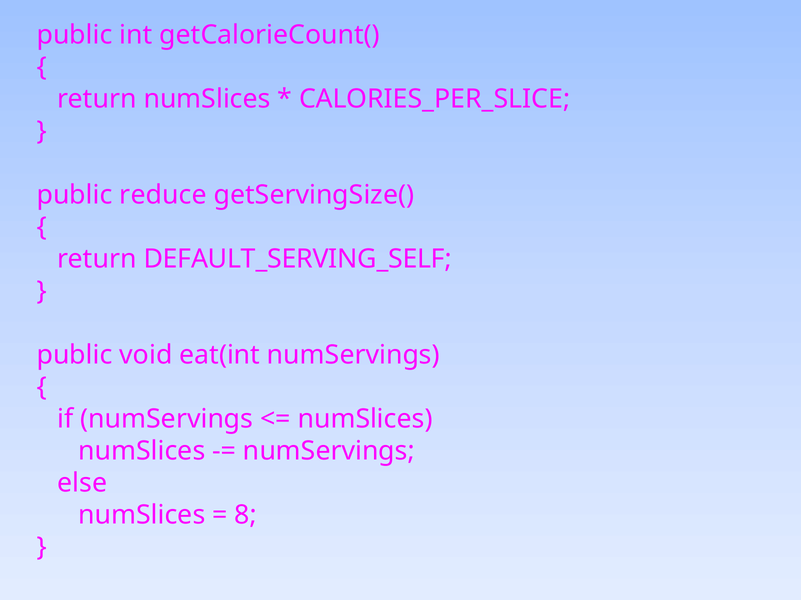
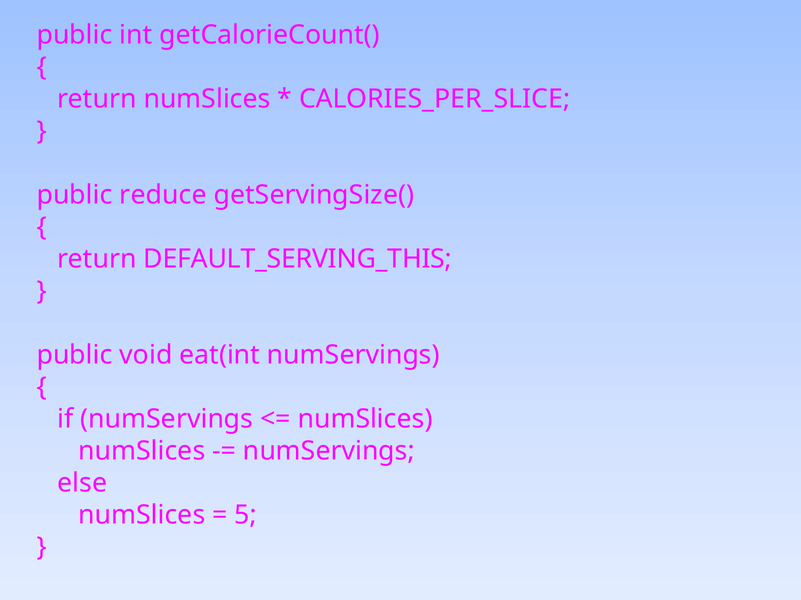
DEFAULT_SERVING_SELF: DEFAULT_SERVING_SELF -> DEFAULT_SERVING_THIS (298, 259)
8: 8 -> 5 (246, 516)
